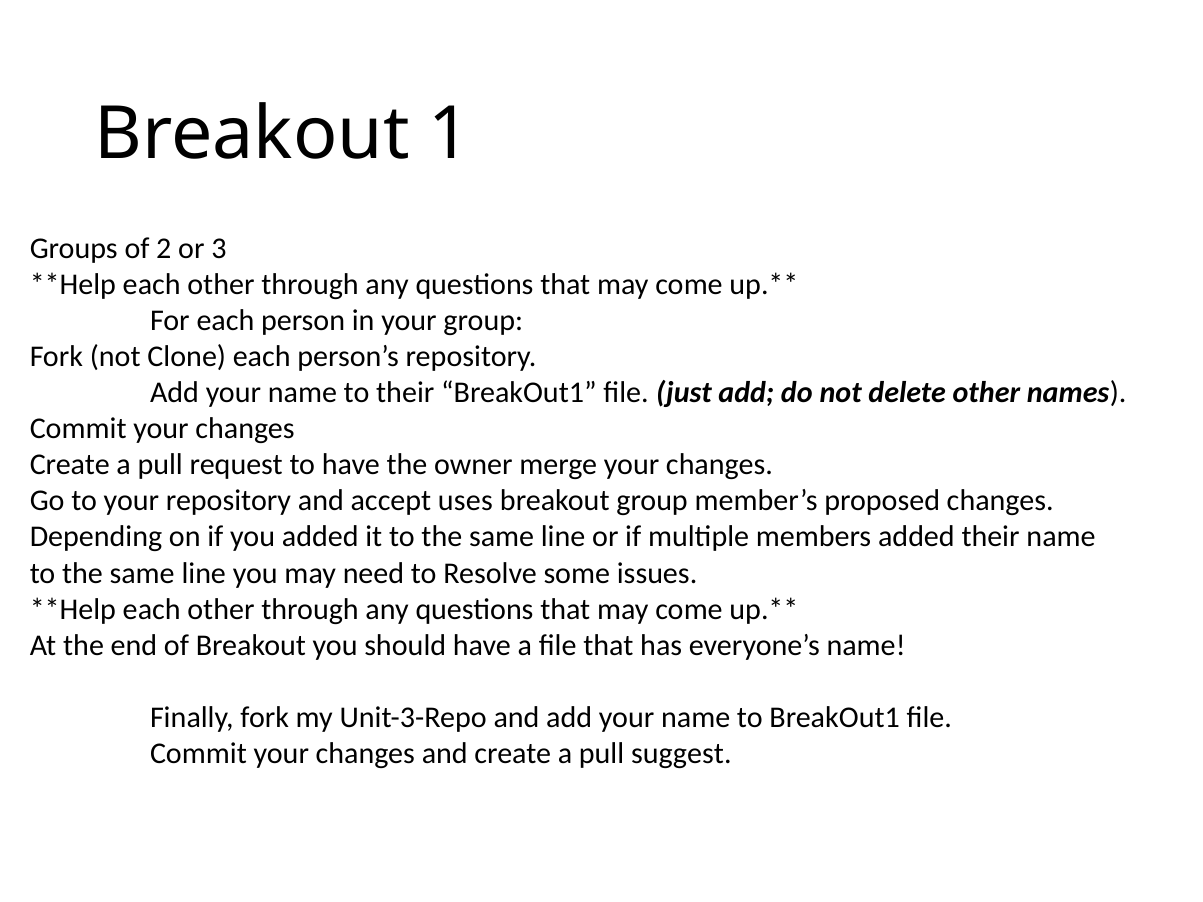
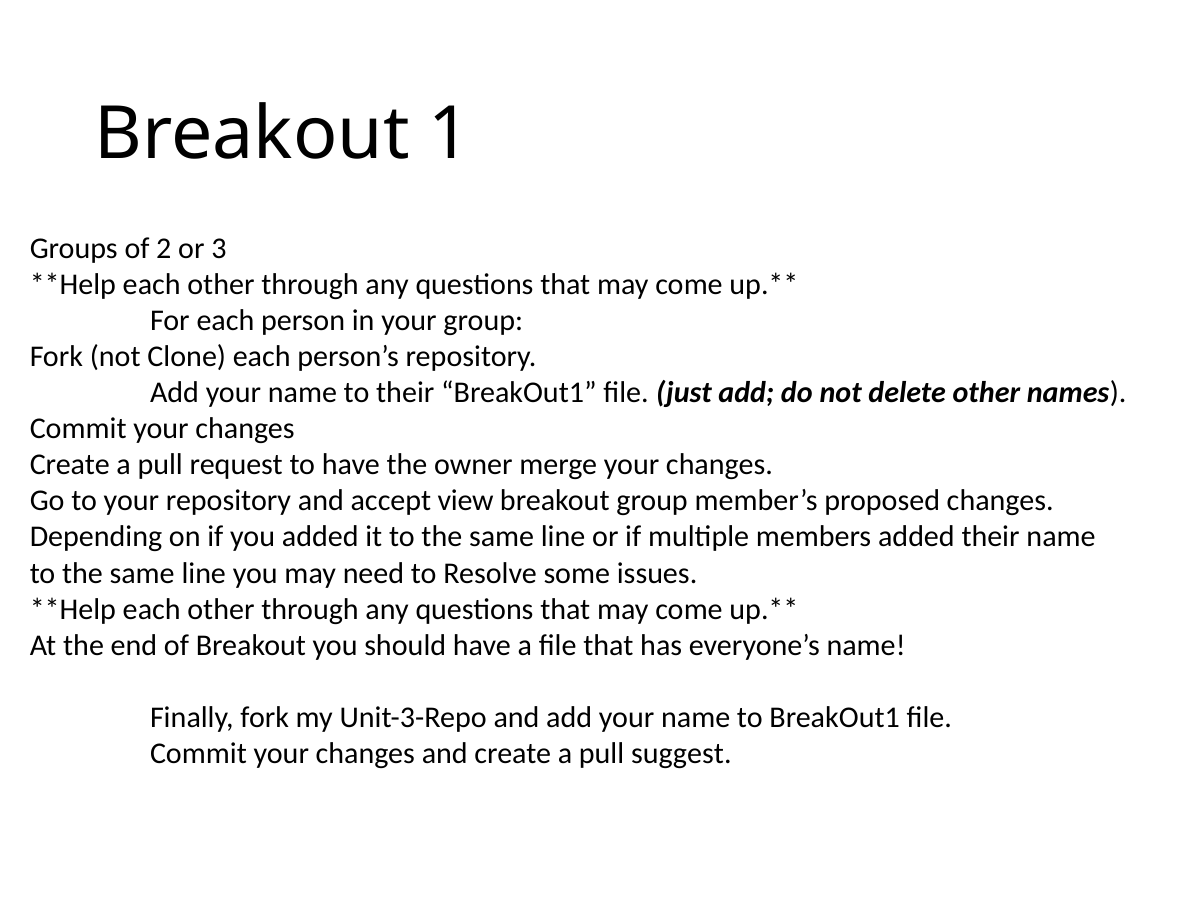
uses: uses -> view (466, 501)
